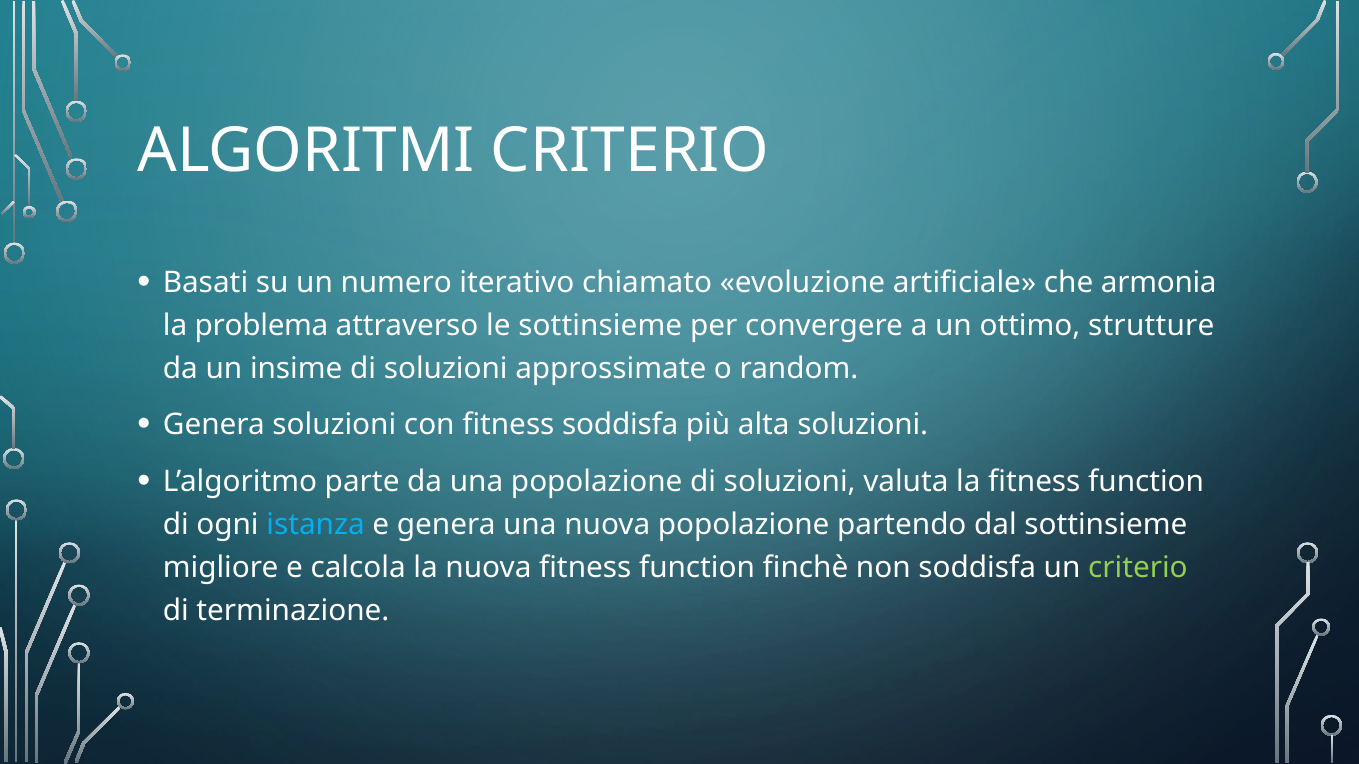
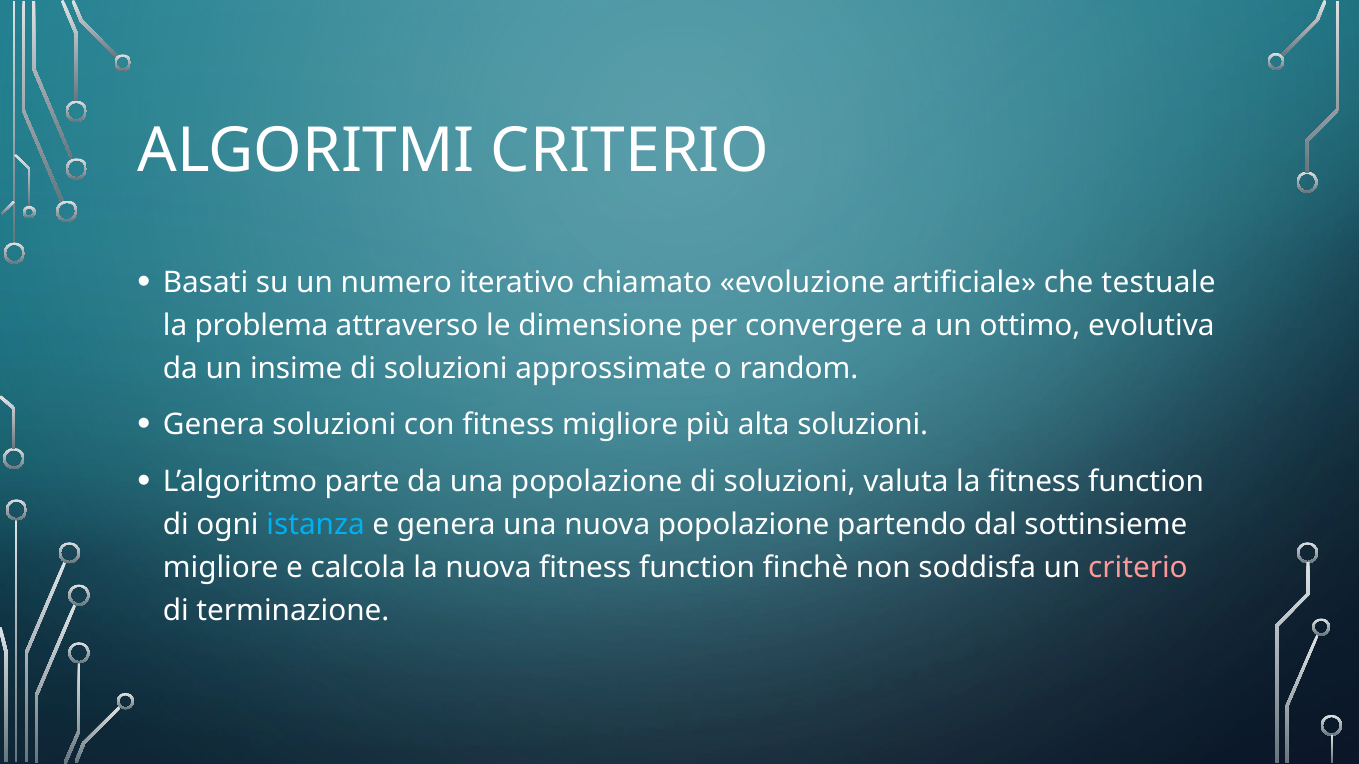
armonia: armonia -> testuale (1159, 283)
le sottinsieme: sottinsieme -> dimensione (600, 326)
strutture: strutture -> evolutiva (1151, 326)
fitness soddisfa: soddisfa -> migliore (620, 425)
criterio colour: light green -> pink (1138, 568)
